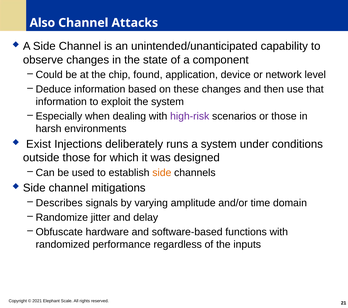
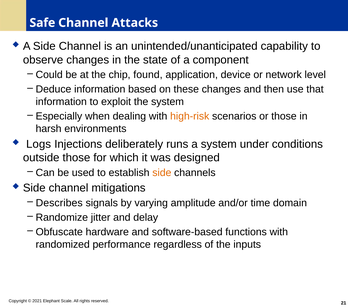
Also: Also -> Safe (42, 23)
high-risk colour: purple -> orange (190, 116)
Exist: Exist -> Logs (39, 144)
